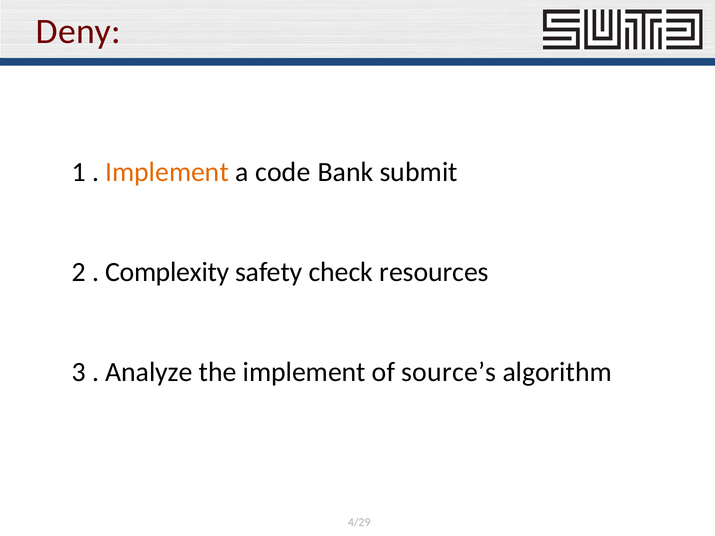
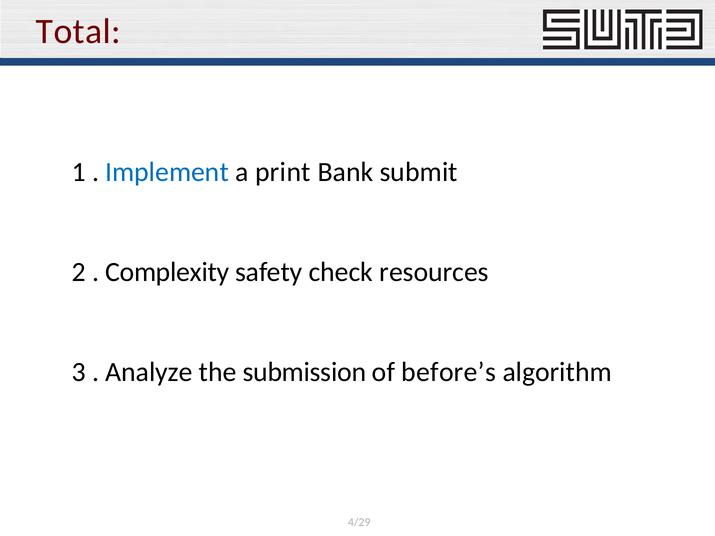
Deny: Deny -> Total (78, 31)
Implement colour: orange -> blue (167, 172)
code: code -> print (283, 172)
the implement: implement -> submission (304, 372)
source’s: source’s -> before’s (449, 372)
